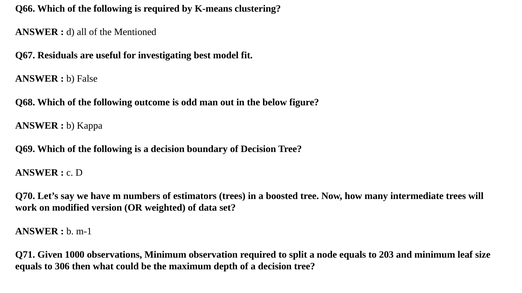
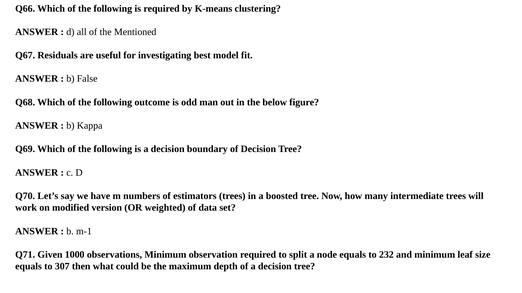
203: 203 -> 232 (386, 255)
306: 306 -> 307 (62, 267)
